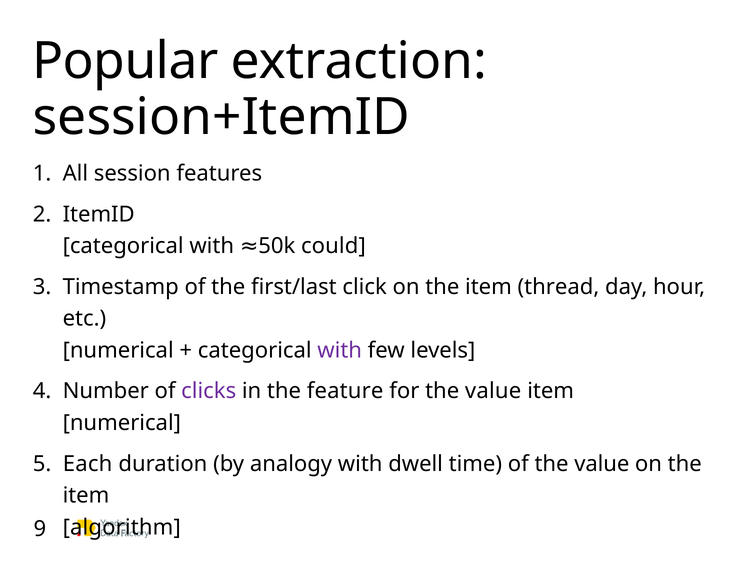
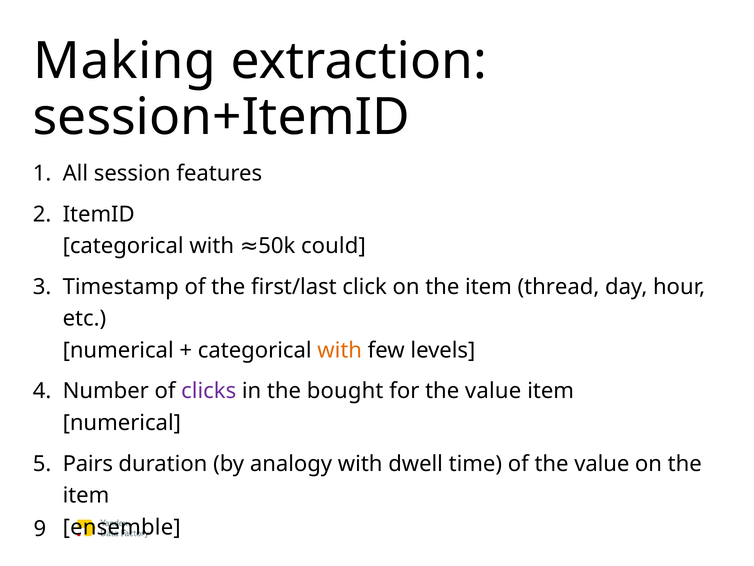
Popular: Popular -> Making (125, 61)
with colour: purple -> orange (340, 350)
feature: feature -> bought (345, 391)
Each: Each -> Pairs (88, 463)
algorithm: algorithm -> ensemble (122, 527)
